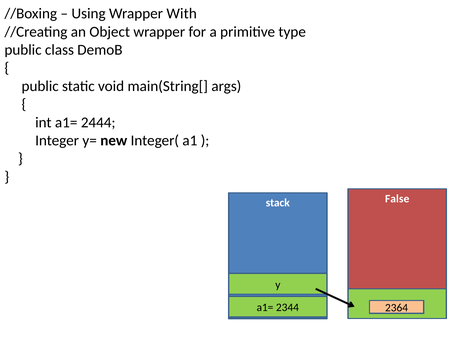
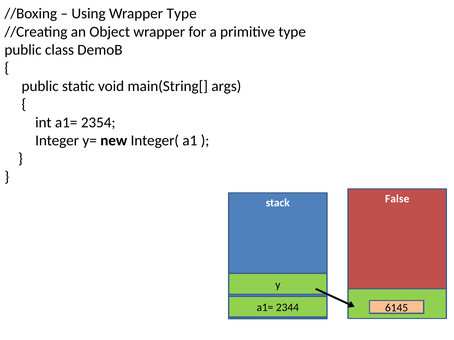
Wrapper With: With -> Type (182, 14)
2444: 2444 -> 2354 (98, 123)
2364: 2364 -> 6145 (397, 308)
